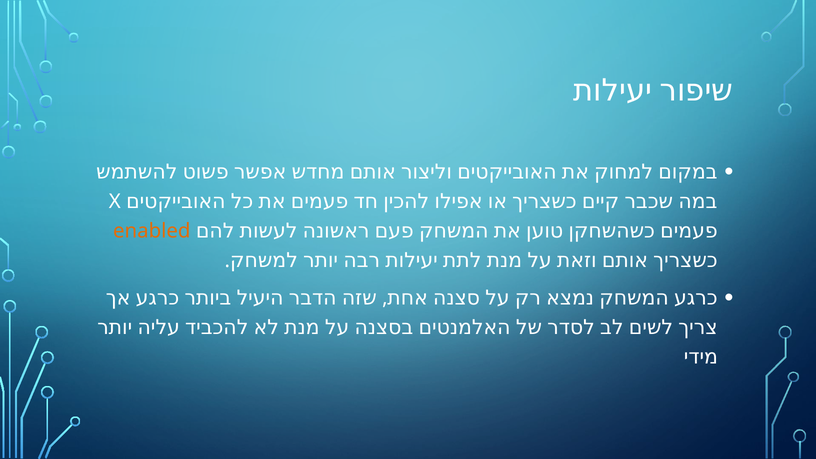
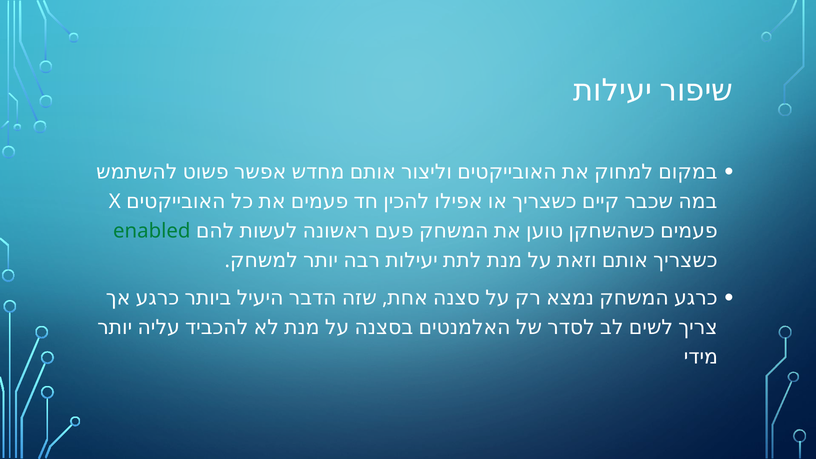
enabled colour: orange -> green (152, 231)
